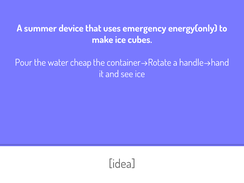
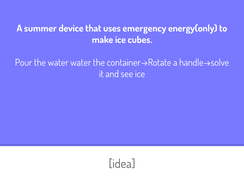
water cheap: cheap -> water (81, 63)
handle→hand: handle→hand -> handle→solve (204, 63)
